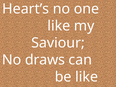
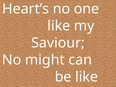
draws: draws -> might (45, 60)
